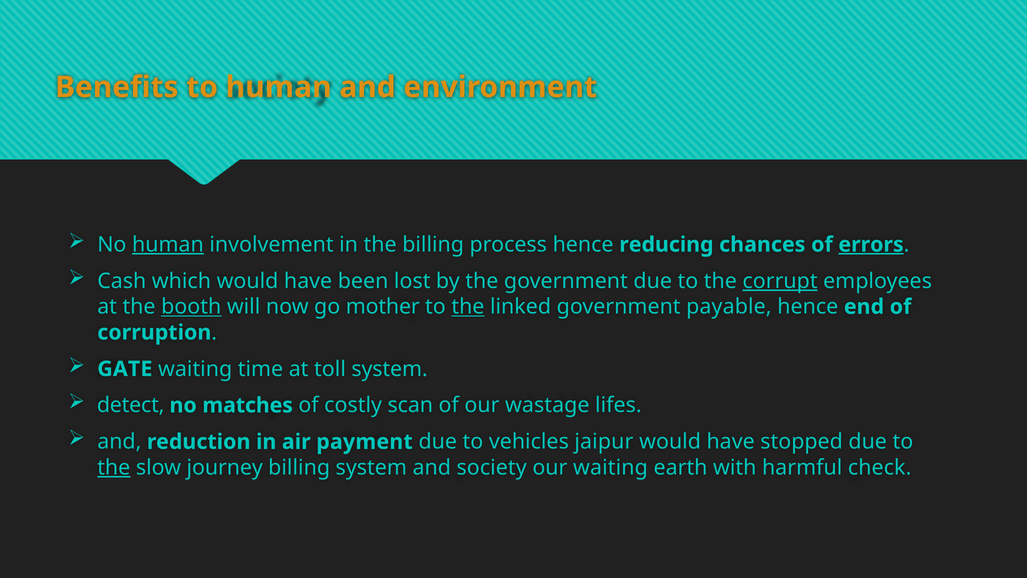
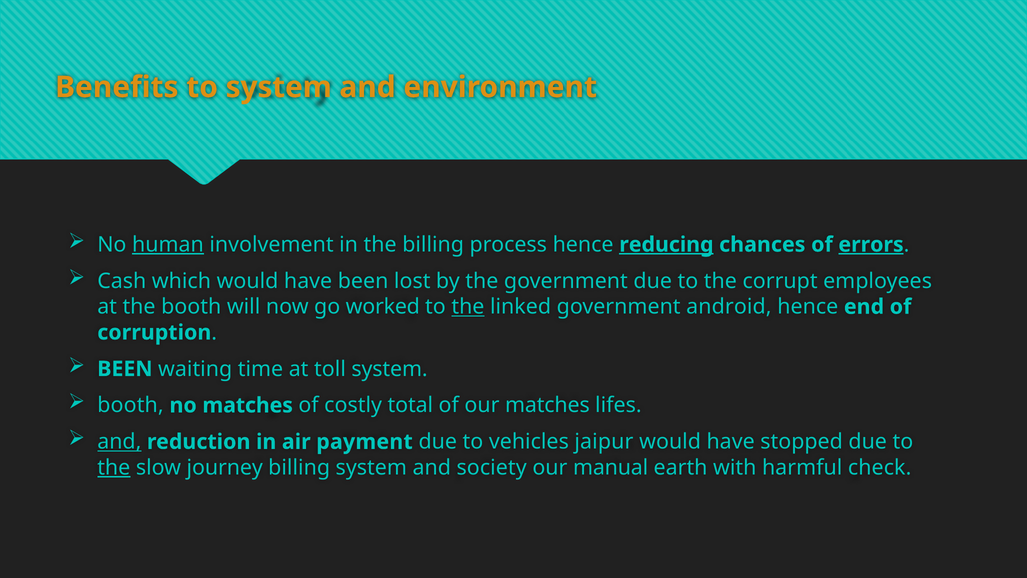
to human: human -> system (279, 87)
reducing underline: none -> present (666, 244)
corrupt underline: present -> none (780, 281)
booth underline: present -> none (191, 307)
mother: mother -> worked (383, 307)
payable: payable -> android (729, 307)
GATE: GATE -> BEEN (125, 369)
detect: detect -> booth (130, 405)
scan: scan -> total (410, 405)
our wastage: wastage -> matches (547, 405)
and underline: none -> present (119, 442)
our waiting: waiting -> manual (611, 467)
